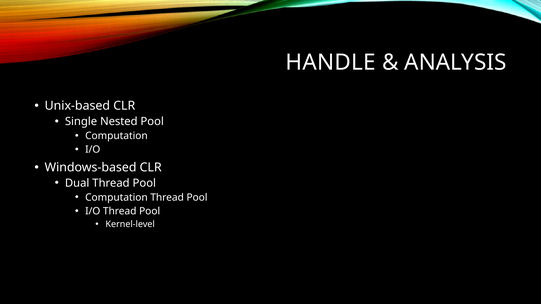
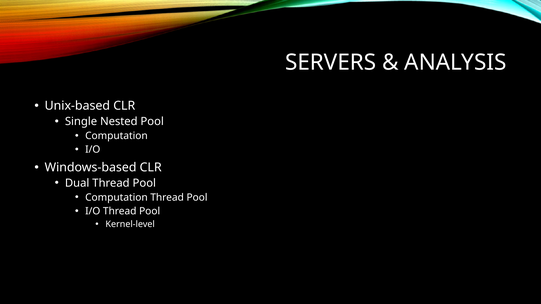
HANDLE: HANDLE -> SERVERS (331, 62)
